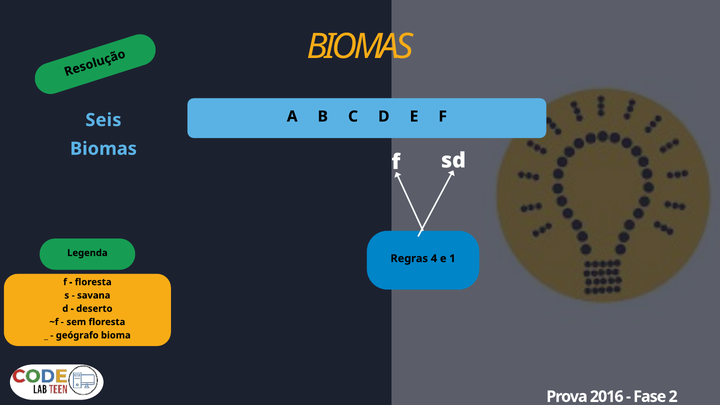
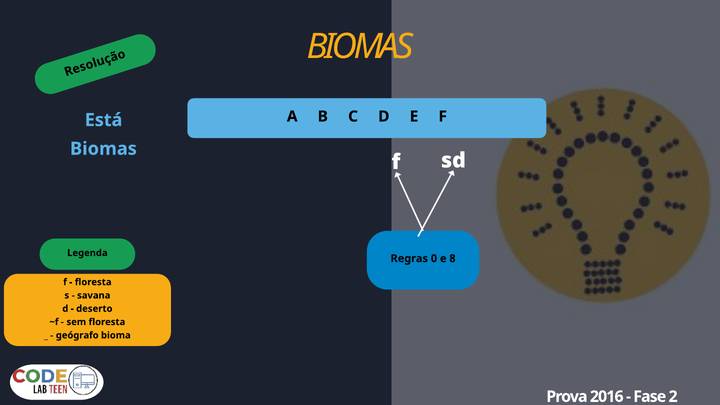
Seis: Seis -> Está (104, 120)
4: 4 -> 0 (434, 258)
1: 1 -> 8 (452, 258)
